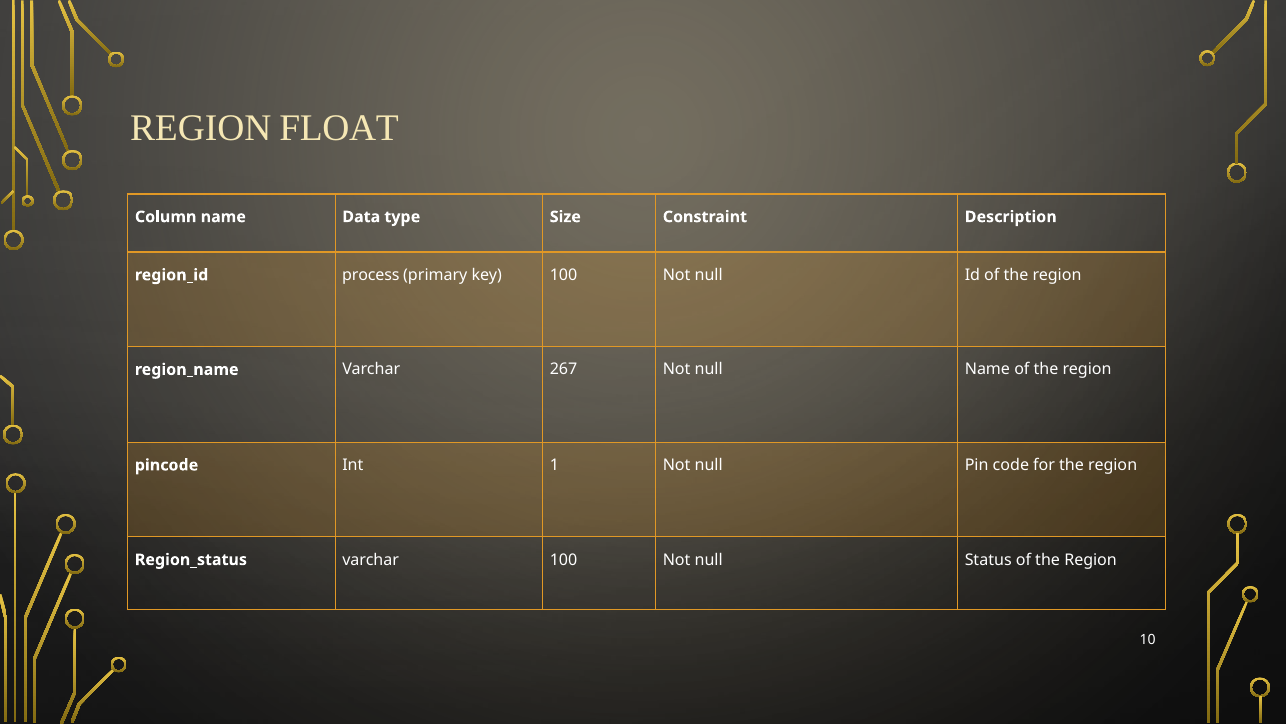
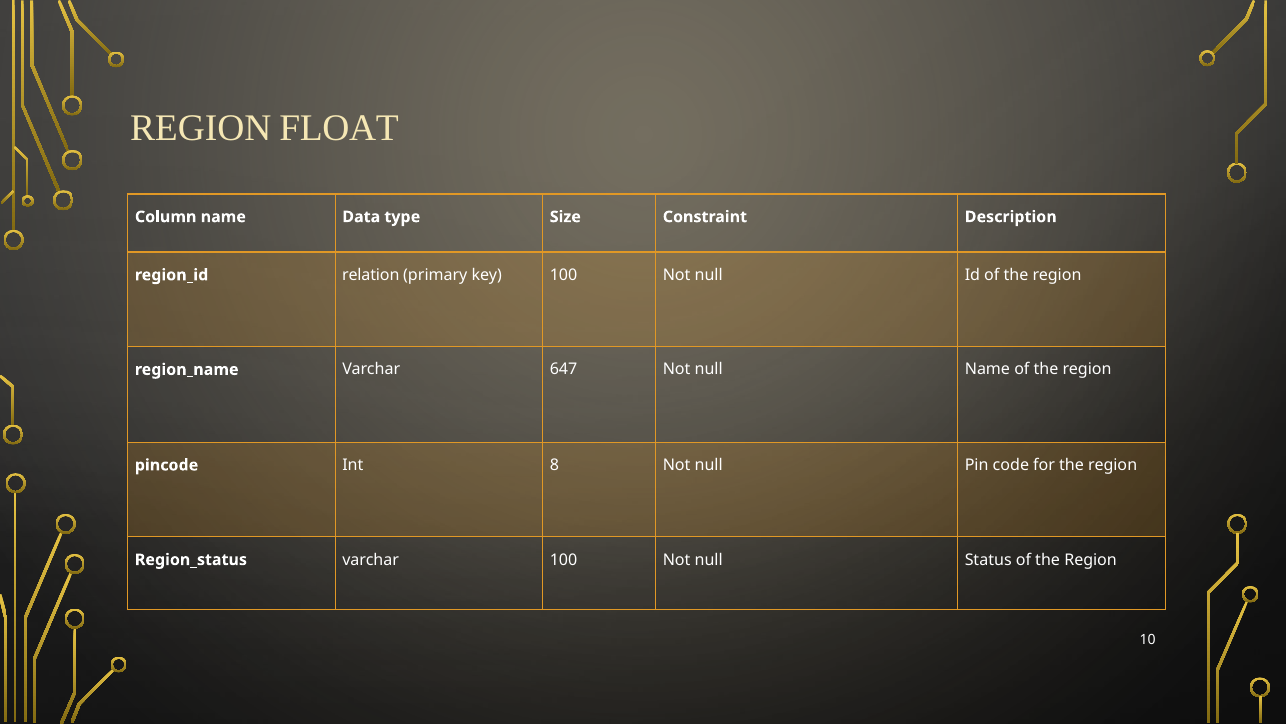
process: process -> relation (371, 275)
267: 267 -> 647 (564, 369)
1: 1 -> 8 (554, 465)
